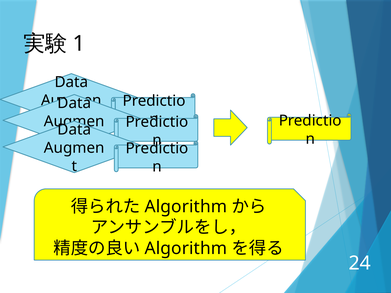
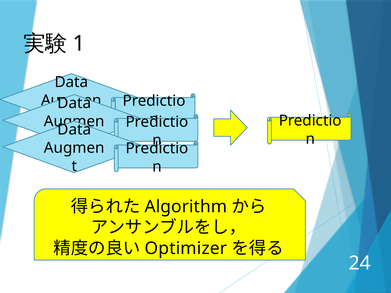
Algorithm: Algorithm -> Optimizer (186, 248)
